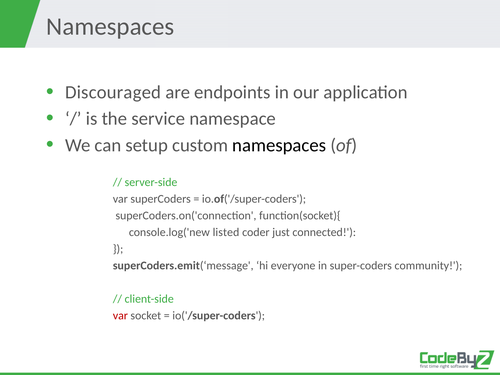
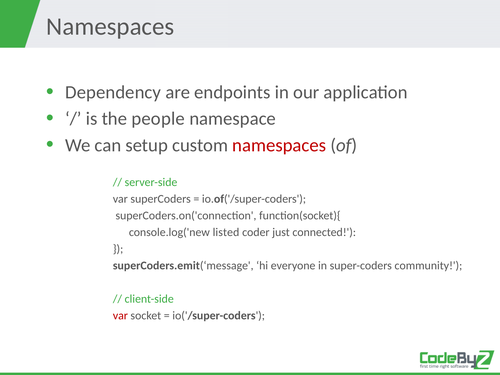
Discouraged: Discouraged -> Dependency (113, 92)
service: service -> people (158, 119)
namespaces colour: black -> red (279, 145)
